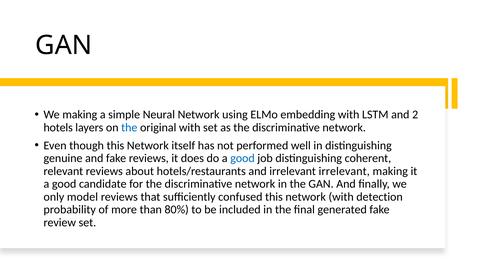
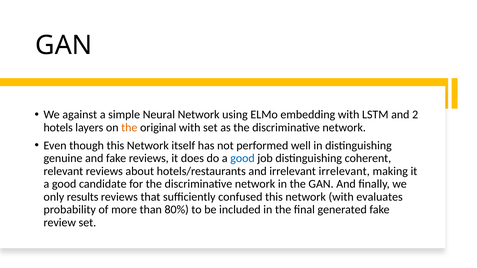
We making: making -> against (80, 115)
the colour: blue -> orange (129, 128)
model: model -> results (83, 197)
detection: detection -> evaluates (380, 197)
